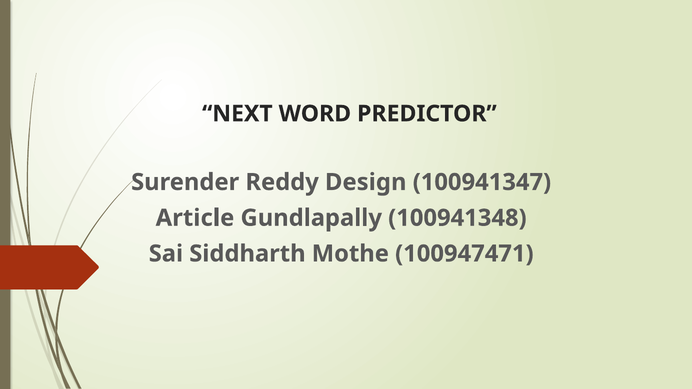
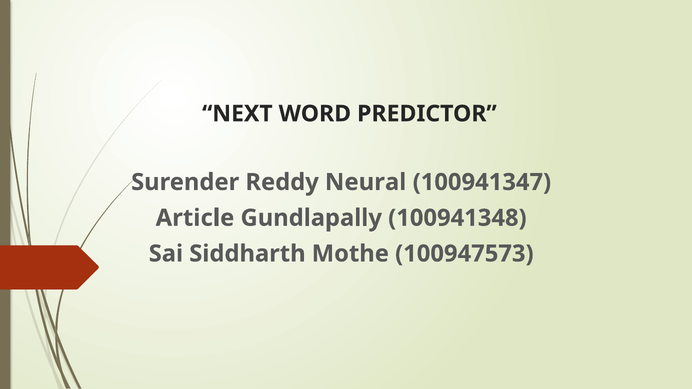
Design: Design -> Neural (366, 182)
100947471: 100947471 -> 100947573 (464, 254)
